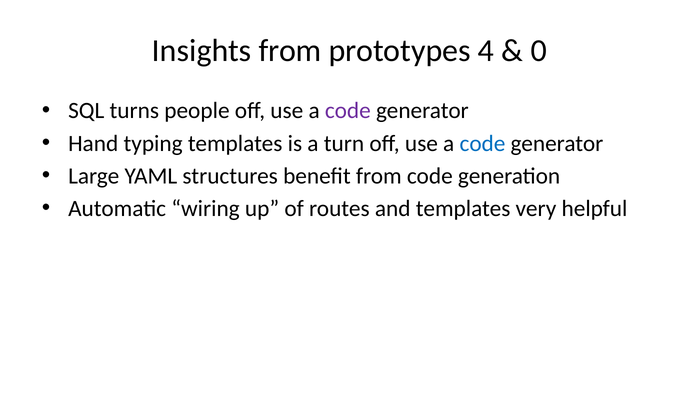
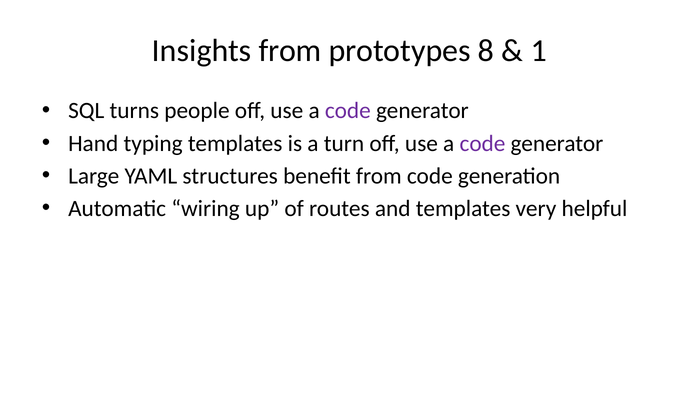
4: 4 -> 8 (486, 51)
0: 0 -> 1 (539, 51)
code colour: blue -> purple (482, 143)
